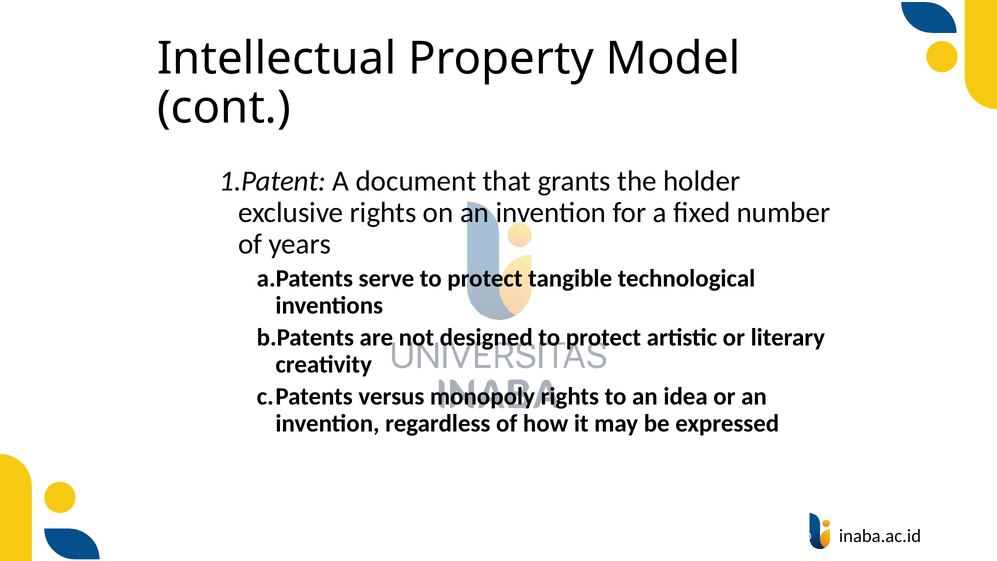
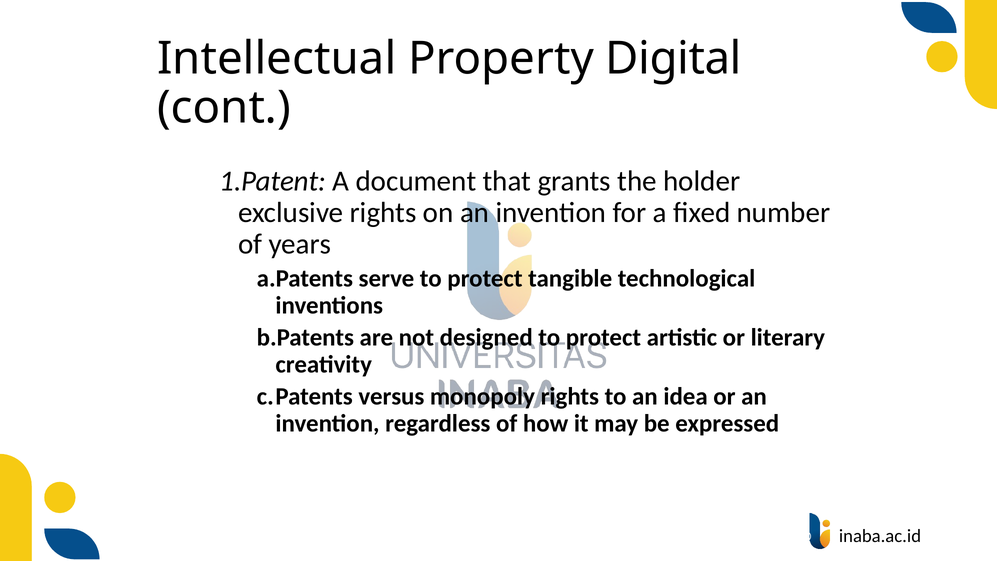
Model: Model -> Digital (673, 59)
